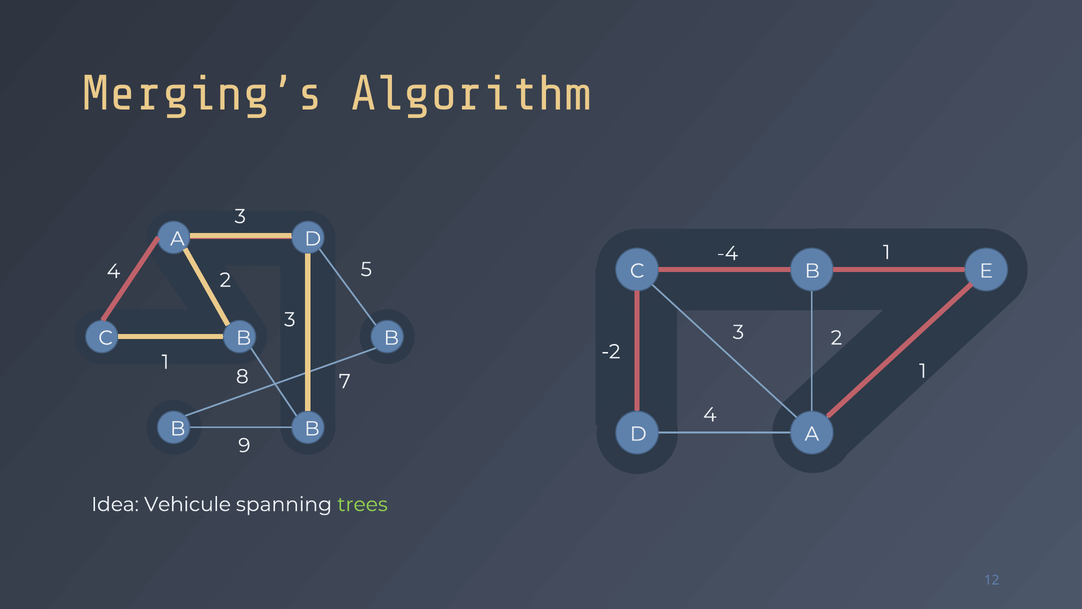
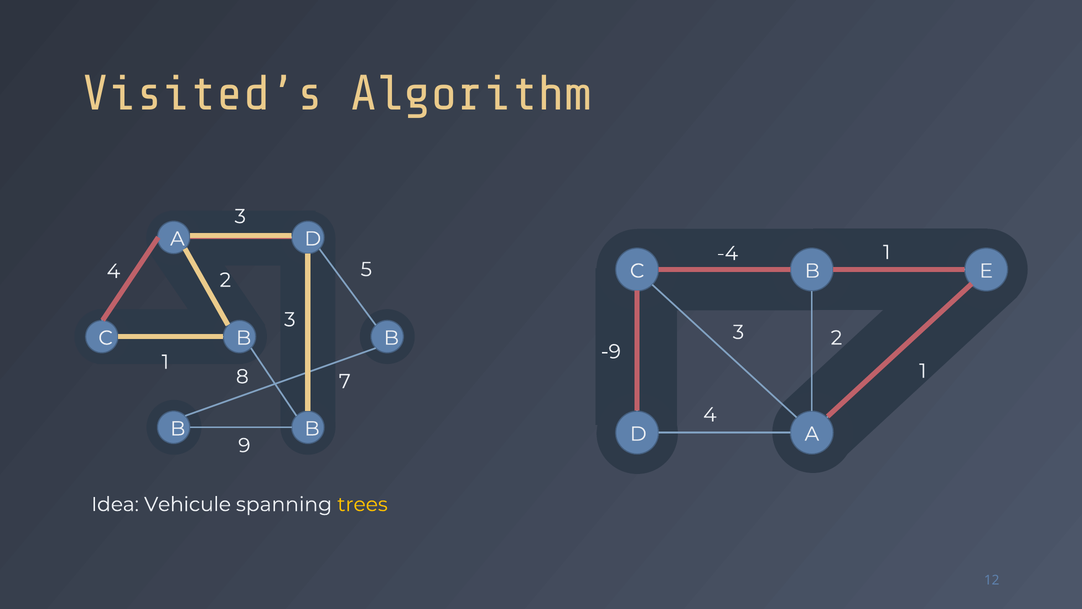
Merging’s: Merging’s -> Visited’s (203, 93)
-2: -2 -> -9 (611, 351)
trees colour: light green -> yellow (363, 504)
